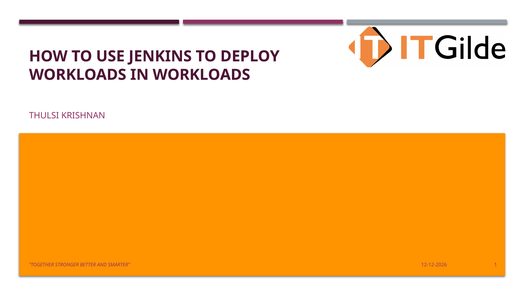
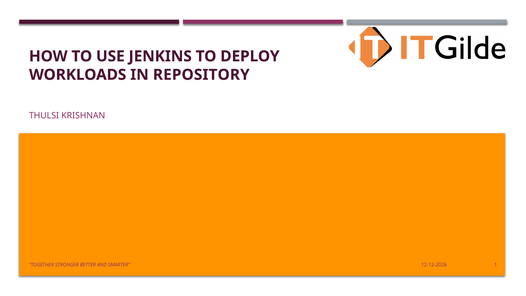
IN WORKLOADS: WORKLOADS -> REPOSITORY (201, 75)
